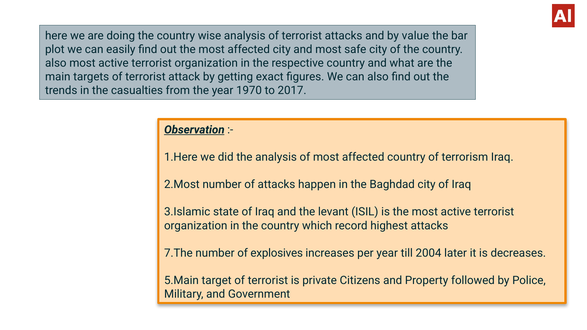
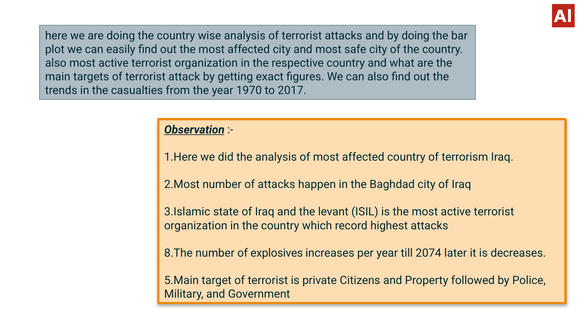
by value: value -> doing (416, 36)
7.The: 7.The -> 8.The (178, 253)
2004: 2004 -> 2074 (429, 253)
